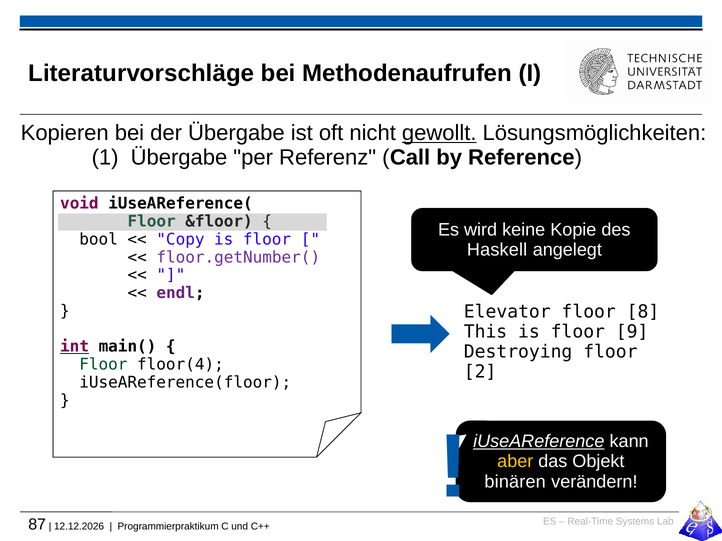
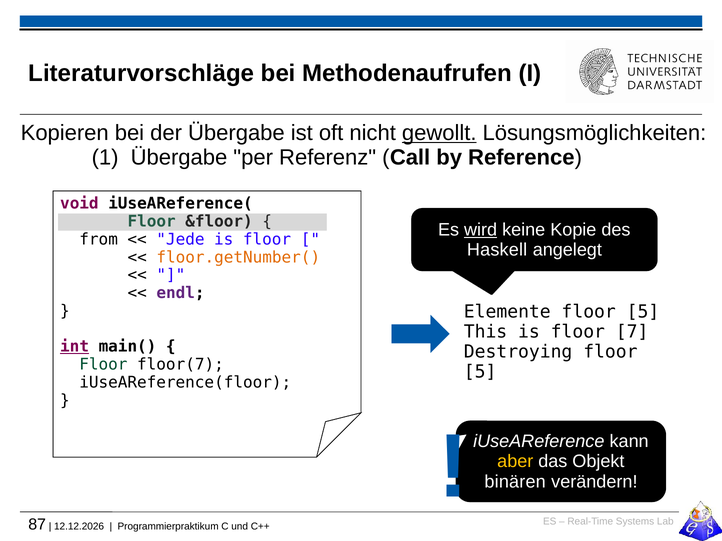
wird underline: none -> present (481, 230)
bool: bool -> from (99, 240)
Copy: Copy -> Jede (180, 240)
floor.getNumber( colour: purple -> orange (238, 257)
Elevator: Elevator -> Elemente (507, 312)
8: 8 -> 5 (643, 312)
9: 9 -> 7 (632, 332)
floor(4: floor(4 -> floor(7 (180, 365)
2: 2 -> 5 (480, 372)
iUseAReference underline: present -> none (539, 442)
